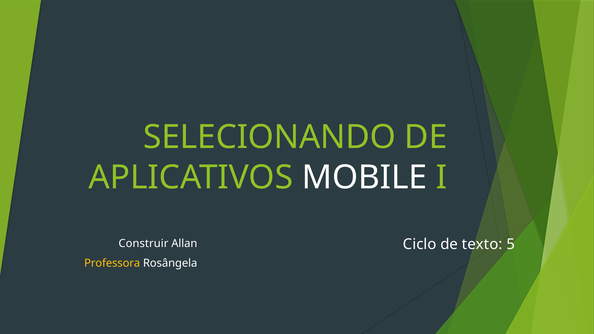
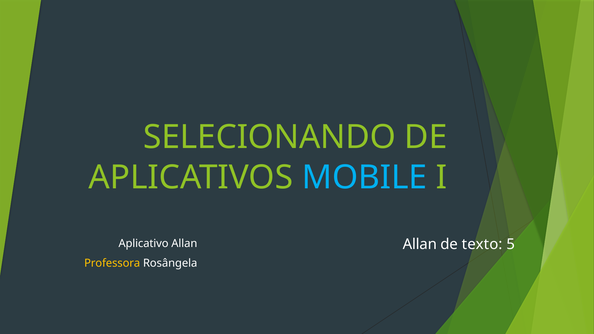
MOBILE colour: white -> light blue (364, 177)
Ciclo: Ciclo -> Allan (420, 244)
Construir: Construir -> Aplicativo (144, 244)
